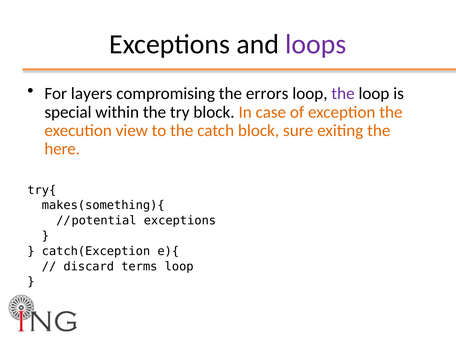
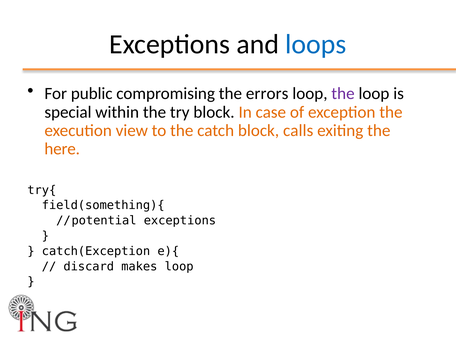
loops colour: purple -> blue (316, 44)
layers: layers -> public (92, 94)
sure: sure -> calls (298, 131)
makes(something){: makes(something){ -> field(something){ (103, 205)
terms: terms -> makes (139, 266)
